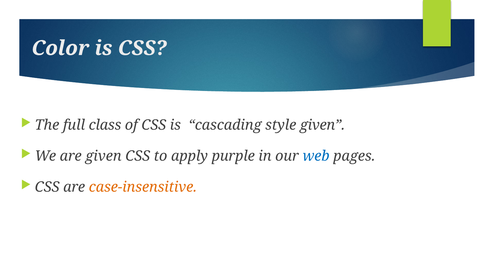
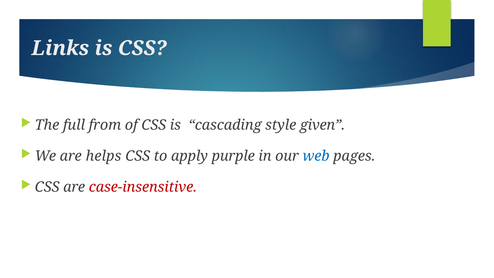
Color: Color -> Links (60, 48)
class: class -> from (105, 125)
are given: given -> helps (103, 156)
case-insensitive colour: orange -> red (143, 187)
